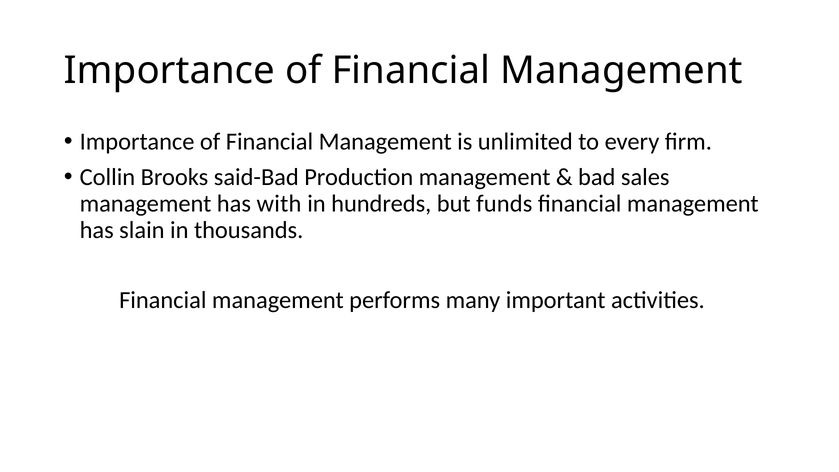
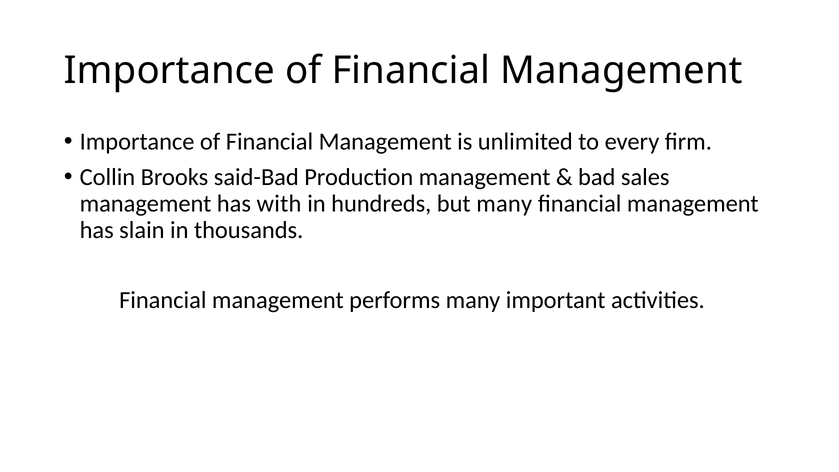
but funds: funds -> many (504, 203)
